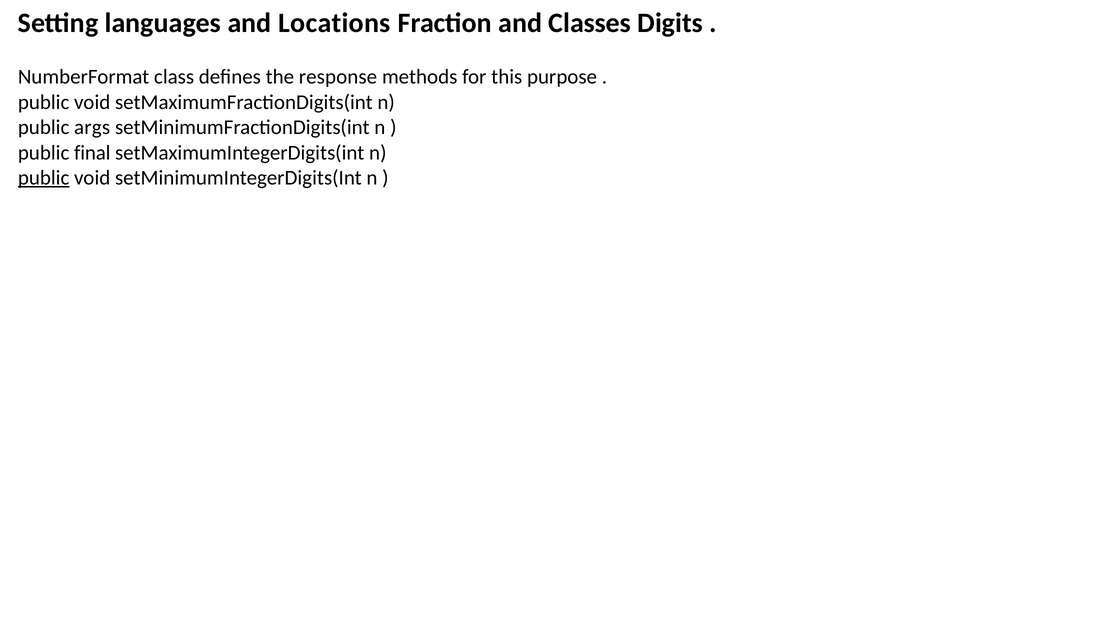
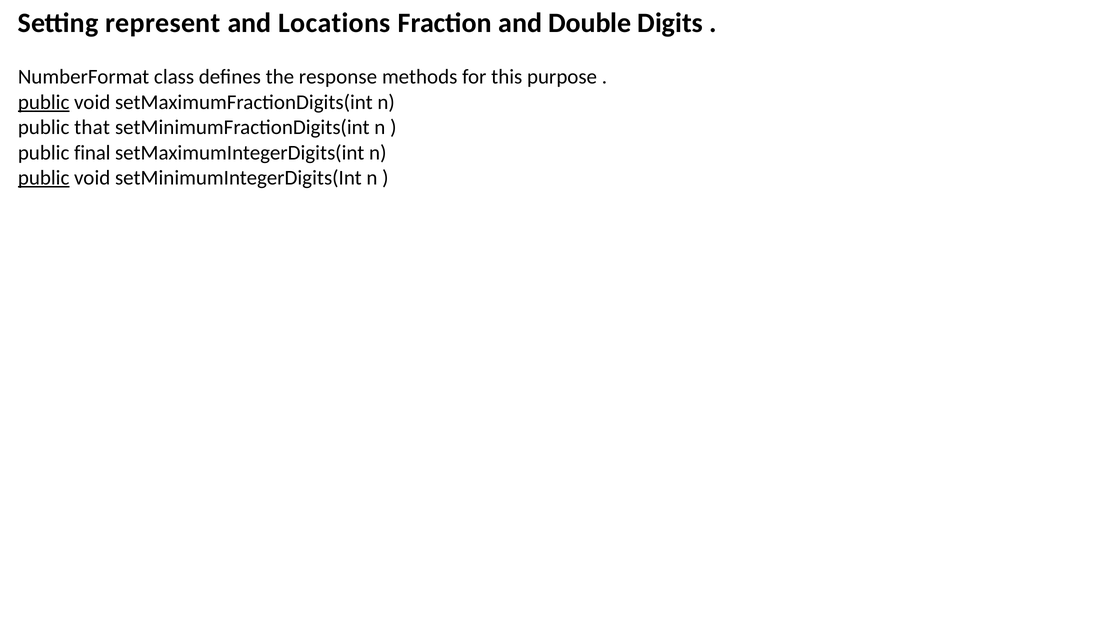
languages: languages -> represent (163, 23)
Classes: Classes -> Double (590, 23)
public underline: none -> present (44, 102)
args: args -> that (92, 127)
